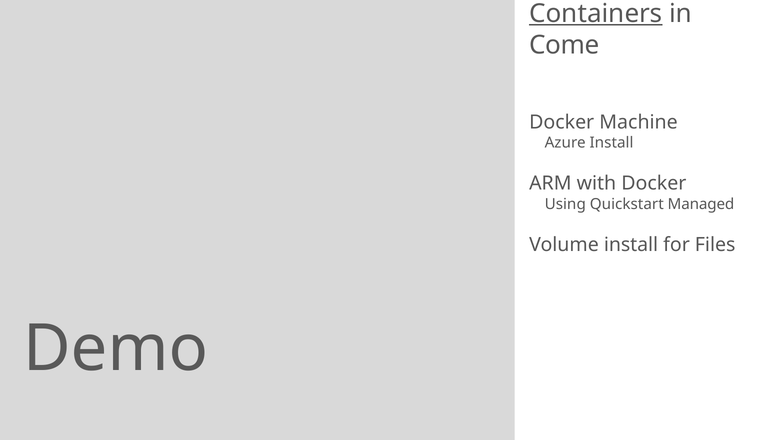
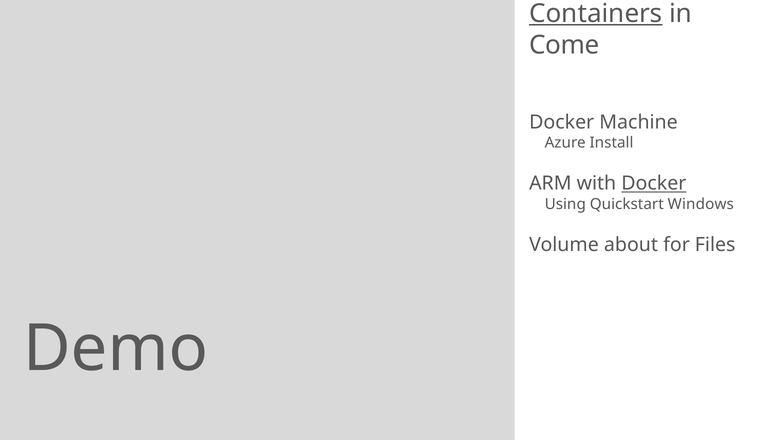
Docker underline: none -> present (654, 184)
Managed: Managed -> Windows (701, 204)
Volume install: install -> about (631, 245)
